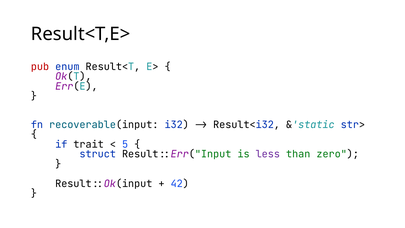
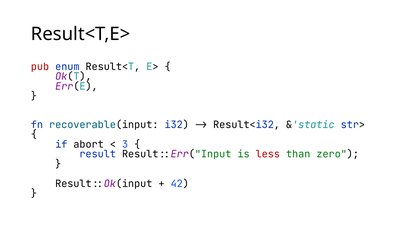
trait: trait -> abort (89, 144)
5: 5 -> 3 (125, 144)
struct: struct -> result (98, 154)
less colour: purple -> red (268, 154)
